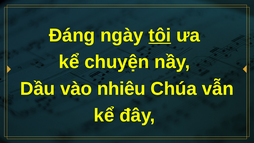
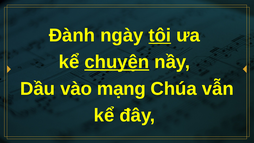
Đáng: Đáng -> Đành (72, 35)
chuyện underline: none -> present (117, 62)
nhiêu: nhiêu -> mạng (121, 89)
